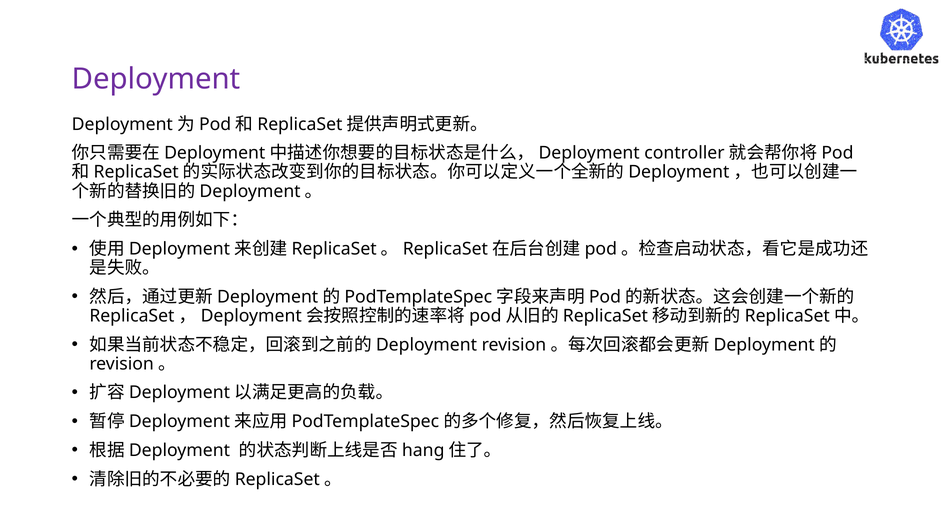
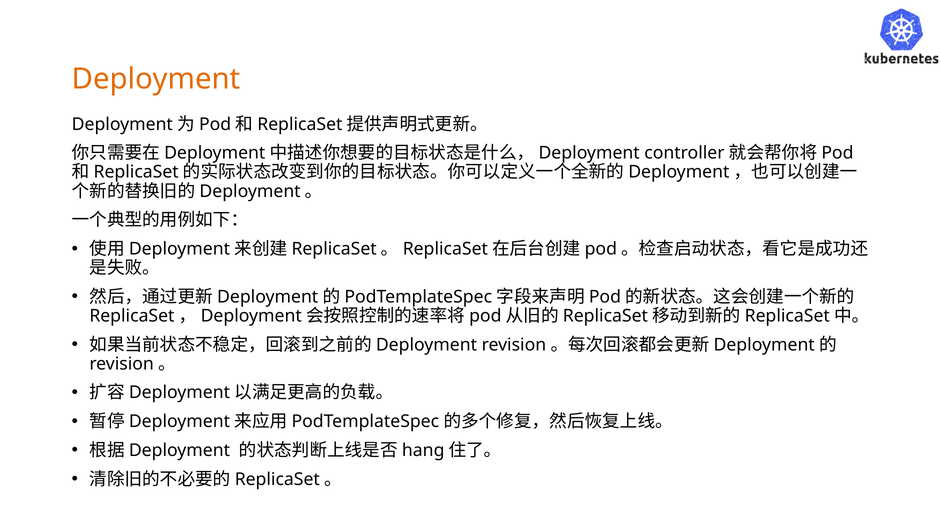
Deployment colour: purple -> orange (156, 79)
